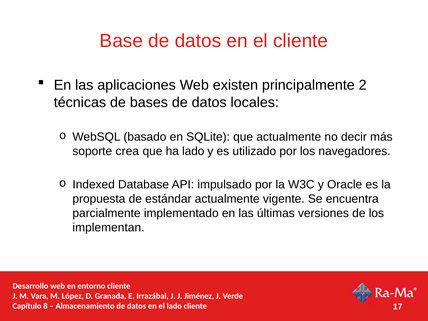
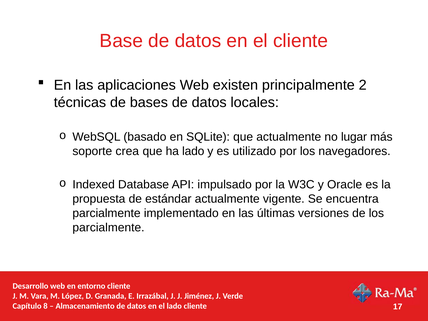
decir: decir -> lugar (354, 137)
implementan: implementan -> parcialmente (108, 227)
